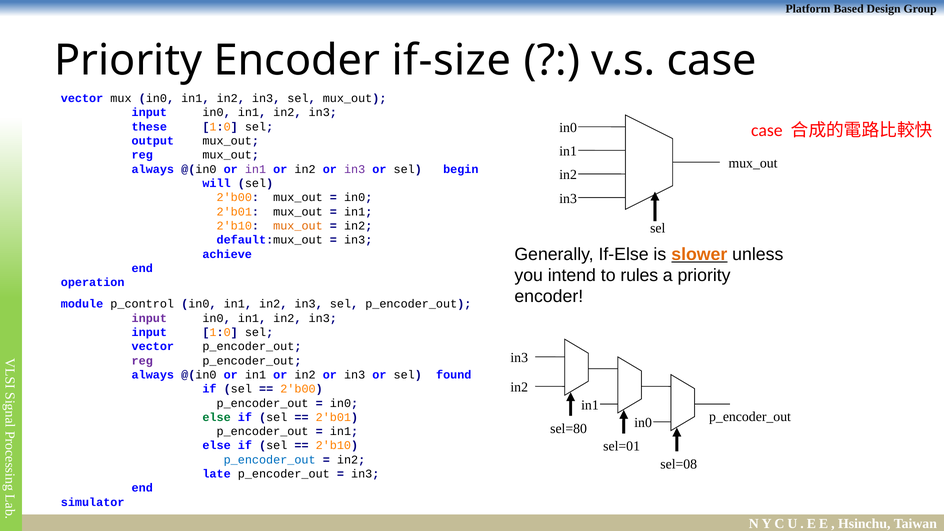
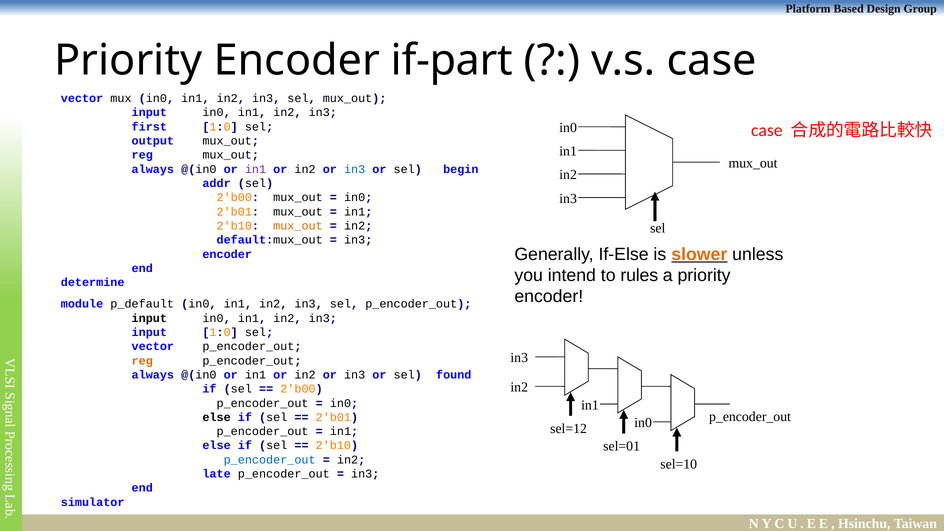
if-size: if-size -> if-part (452, 61)
these: these -> first (149, 127)
in3 colour: purple -> blue (355, 169)
will: will -> addr (217, 183)
achieve: achieve -> encoder (227, 254)
operation: operation -> determine (93, 283)
p_control: p_control -> p_default (142, 304)
input colour: purple -> black (149, 318)
reg colour: purple -> orange (142, 361)
else colour: green -> black (217, 417)
sel=80: sel=80 -> sel=12 (569, 429)
sel=08: sel=08 -> sel=10 (679, 464)
